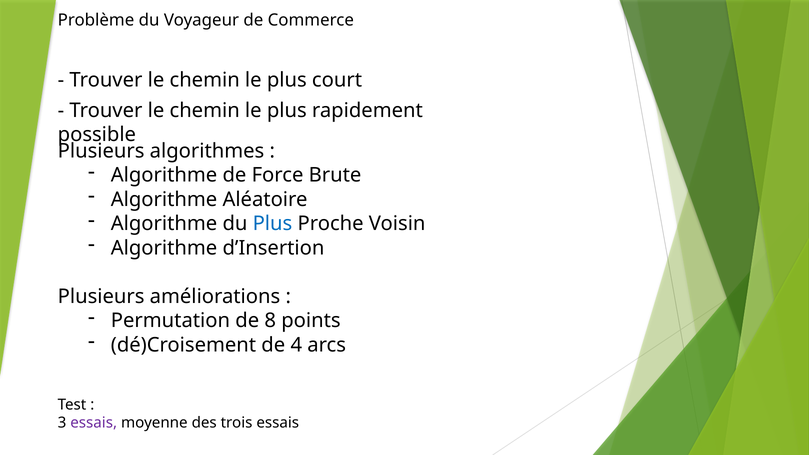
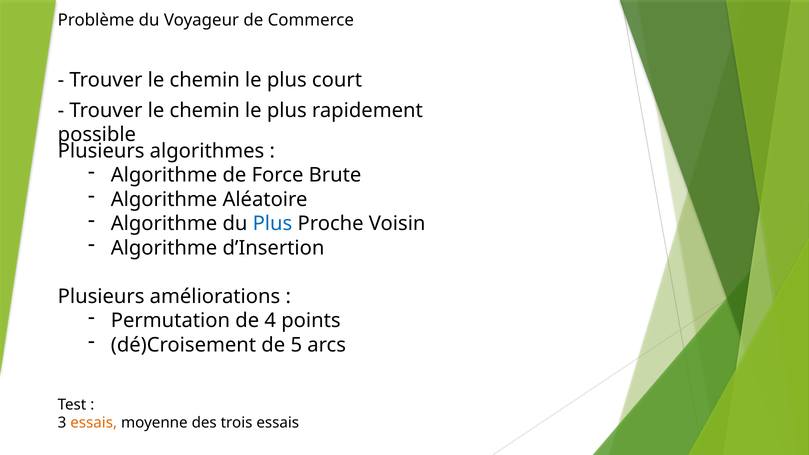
8: 8 -> 4 (270, 321)
4: 4 -> 5 (296, 345)
essais colour: purple -> orange (94, 423)
